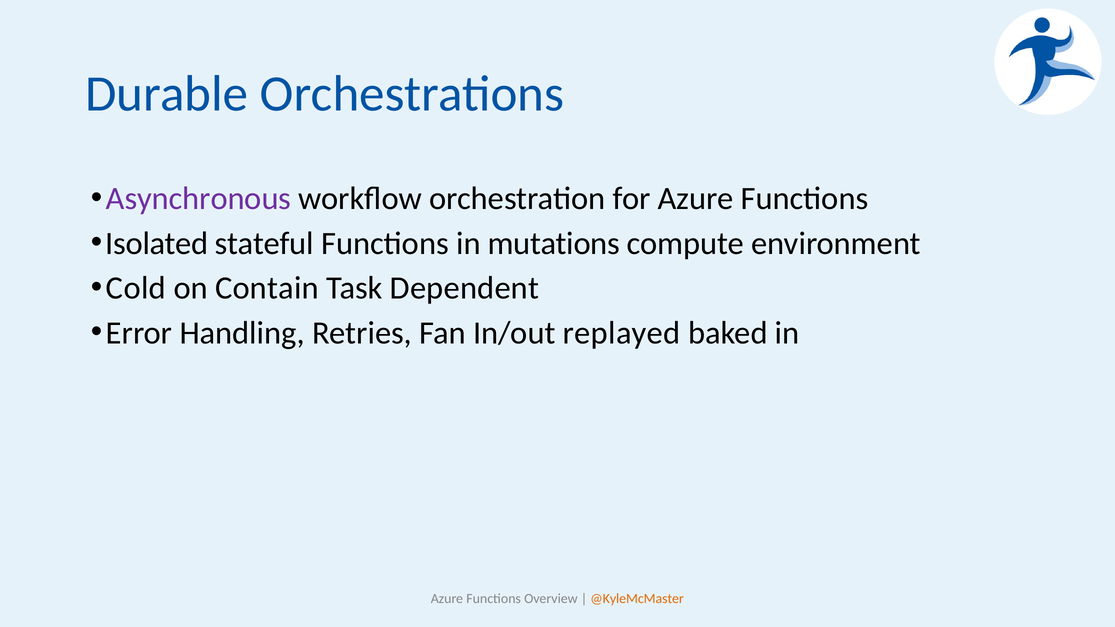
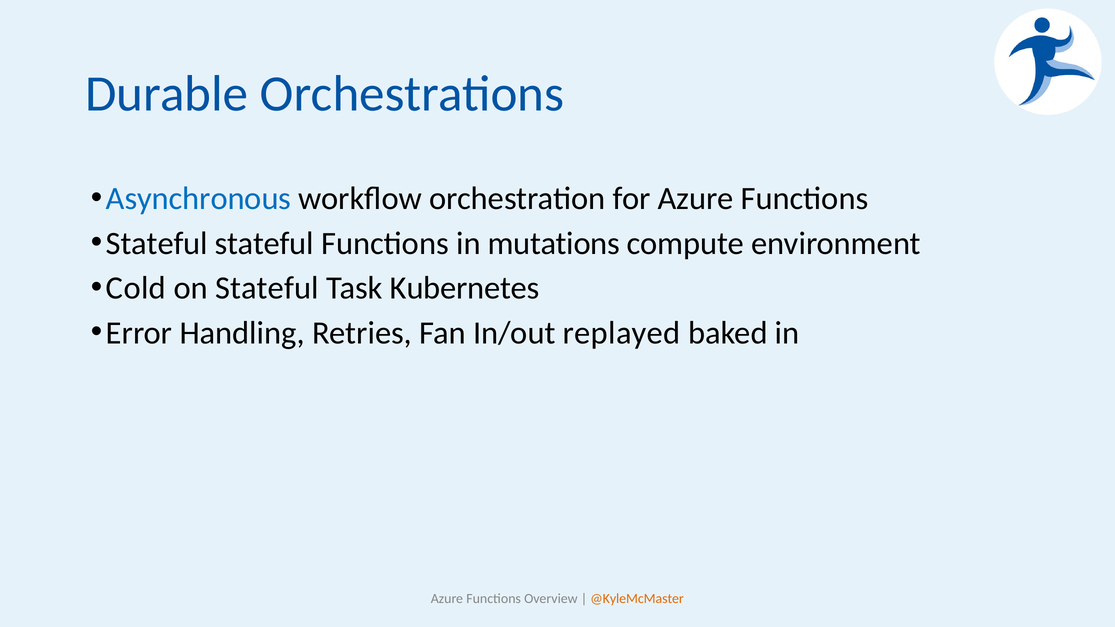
Asynchronous colour: purple -> blue (199, 199)
Isolated: Isolated -> Stateful (157, 243)
on Contain: Contain -> Stateful (267, 288)
Dependent: Dependent -> Kubernetes (465, 288)
